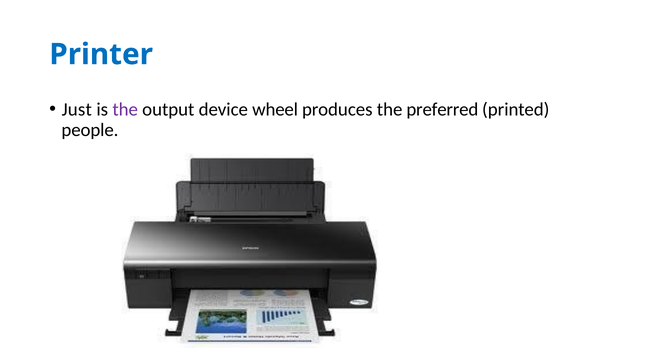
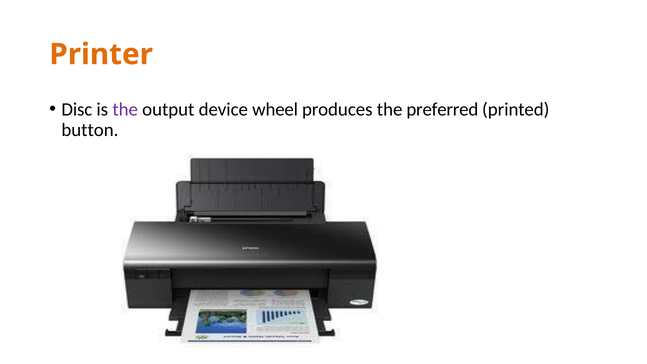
Printer colour: blue -> orange (101, 54)
Just: Just -> Disc (77, 109)
people: people -> button (90, 130)
